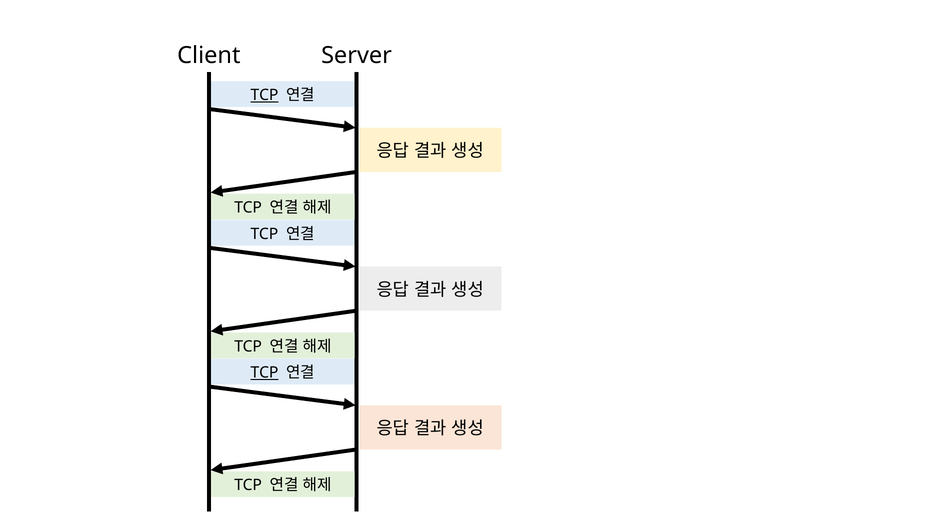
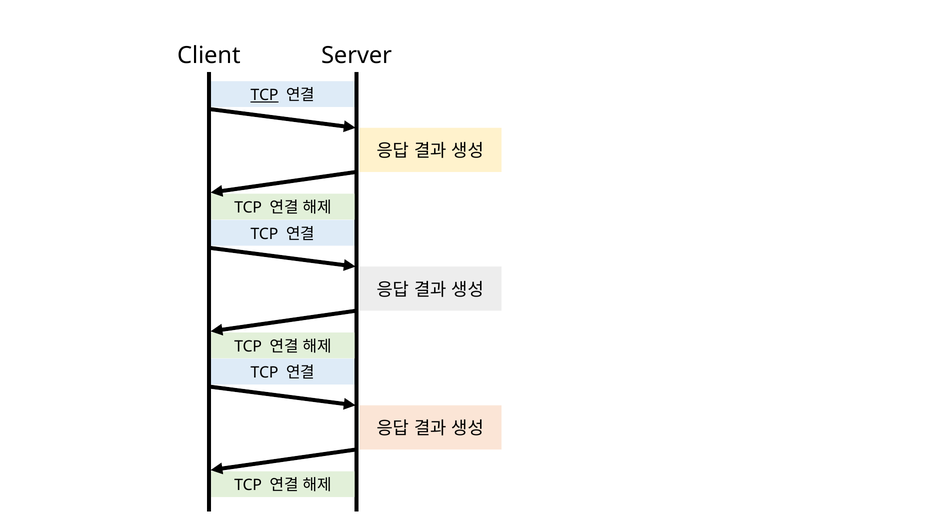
TCP underline: present -> none (264, 372)
